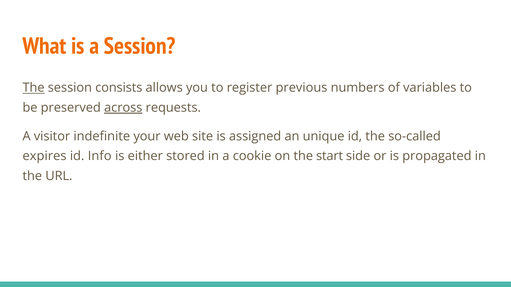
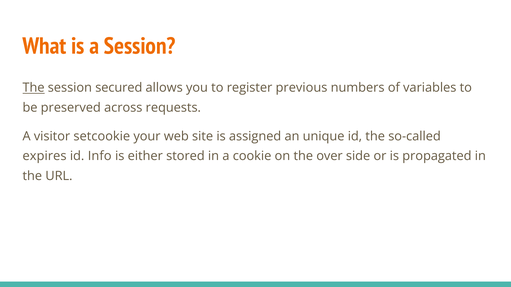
consists: consists -> secured (119, 88)
across underline: present -> none (123, 108)
indefinite: indefinite -> setcookie (102, 136)
start: start -> over (330, 156)
